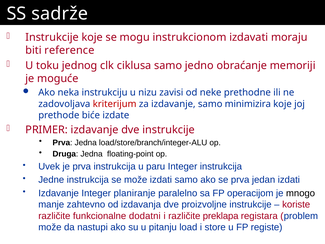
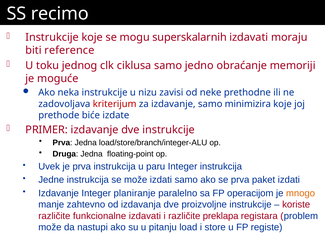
sadrže: sadrže -> recimo (60, 14)
instrukcionom: instrukcionom -> superskalarnih (190, 37)
neka instrukciju: instrukciju -> instrukcije (105, 92)
jedan: jedan -> paket (264, 180)
mnogo colour: black -> orange (301, 193)
funkcionalne dodatni: dodatni -> izdavati (145, 216)
